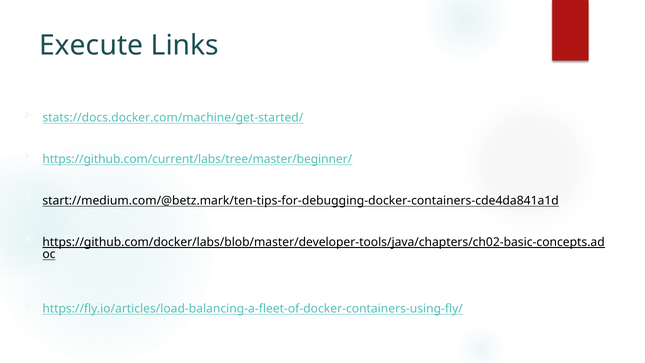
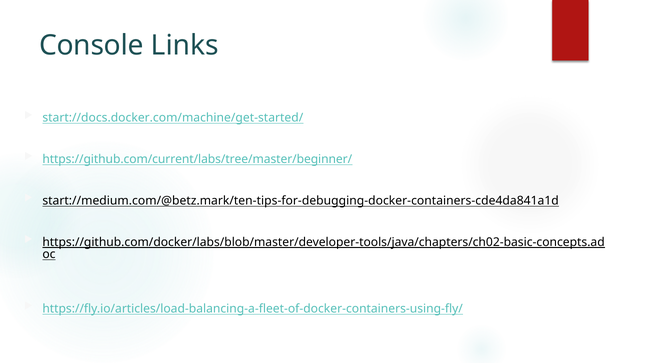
Execute: Execute -> Console (91, 45)
stats://docs.docker.com/machine/get-started/: stats://docs.docker.com/machine/get-started/ -> start://docs.docker.com/machine/get-started/ (173, 118)
